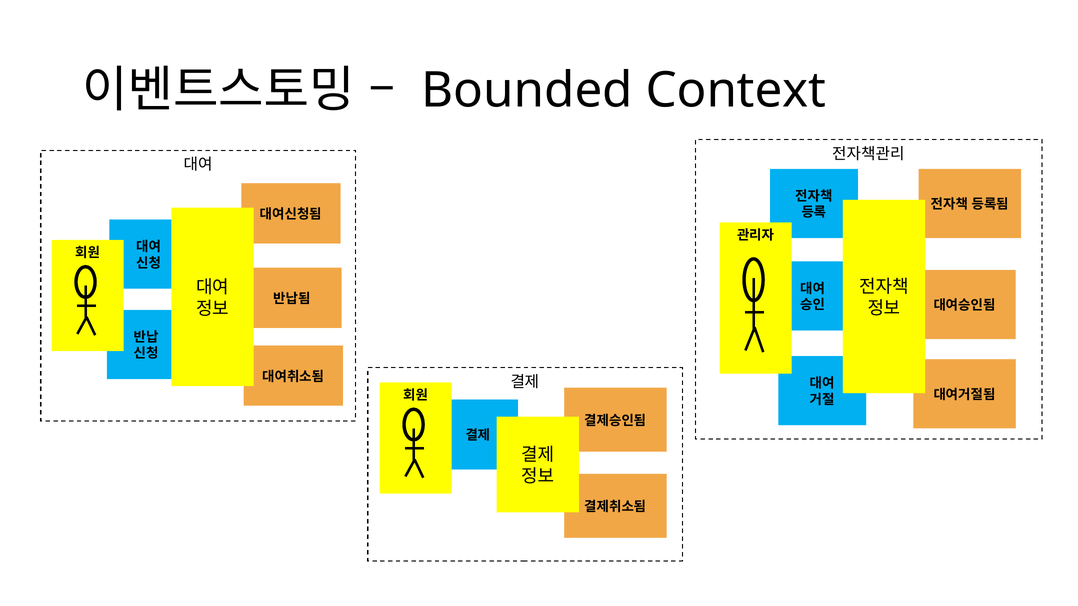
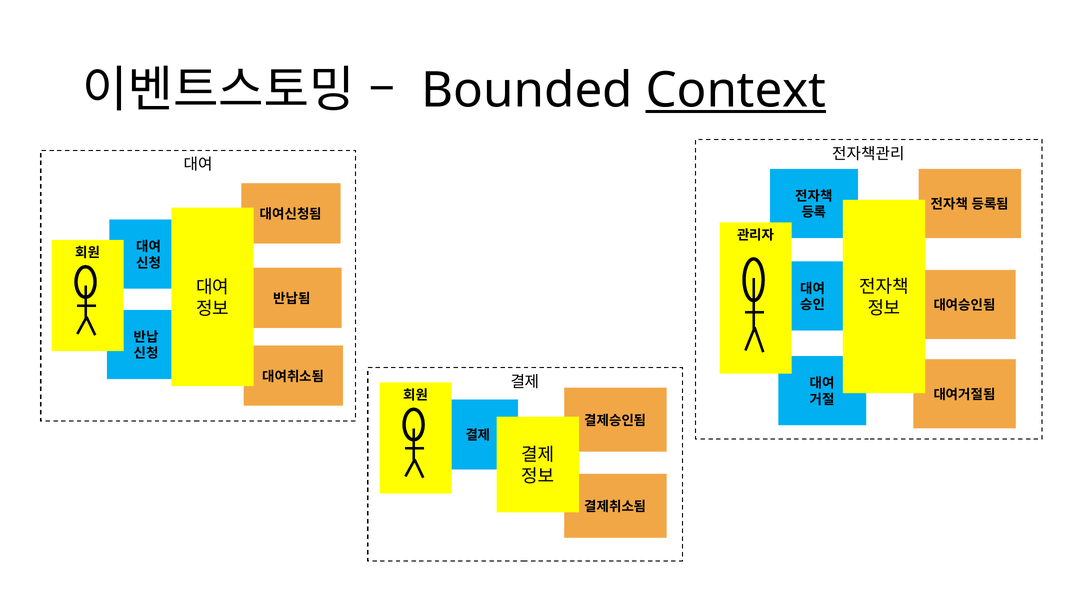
Context underline: none -> present (736, 91)
